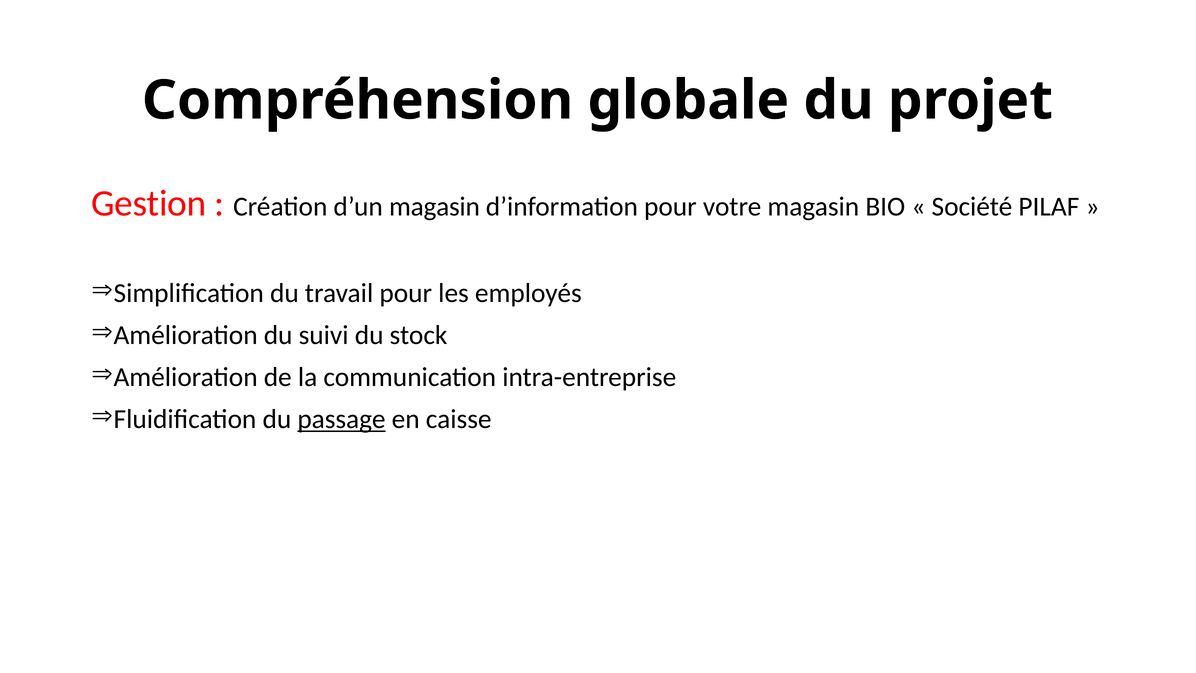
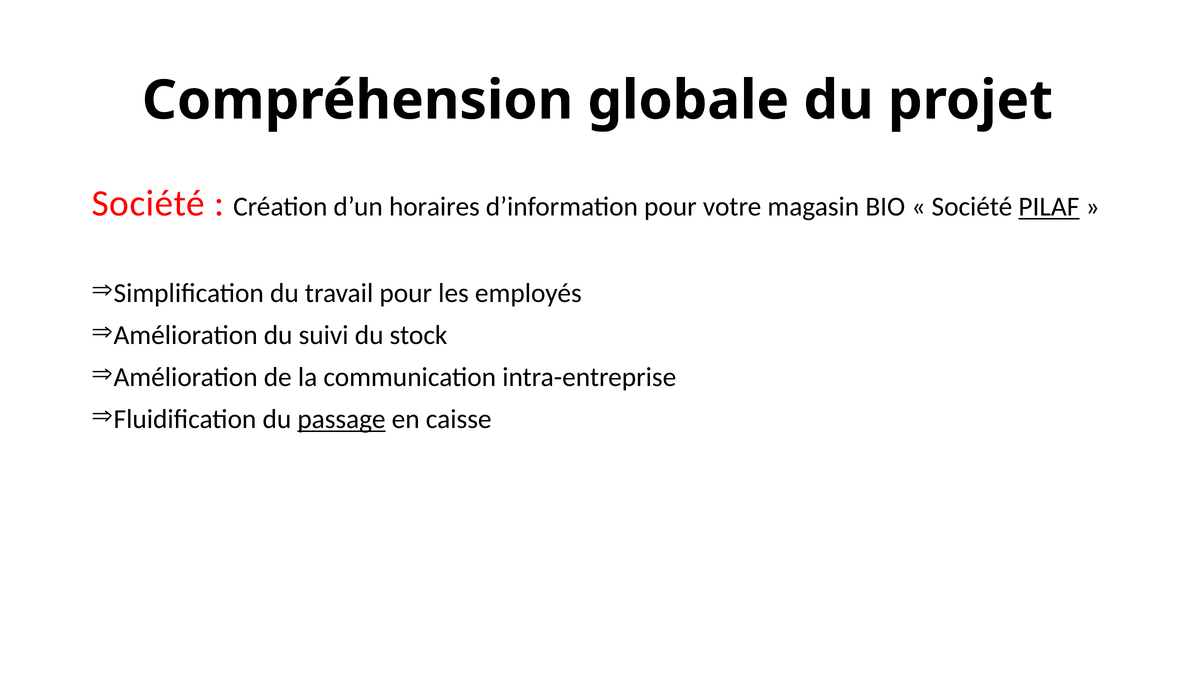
Gestion: Gestion -> Société (148, 204)
d’un magasin: magasin -> horaires (434, 207)
PILAF underline: none -> present (1049, 207)
